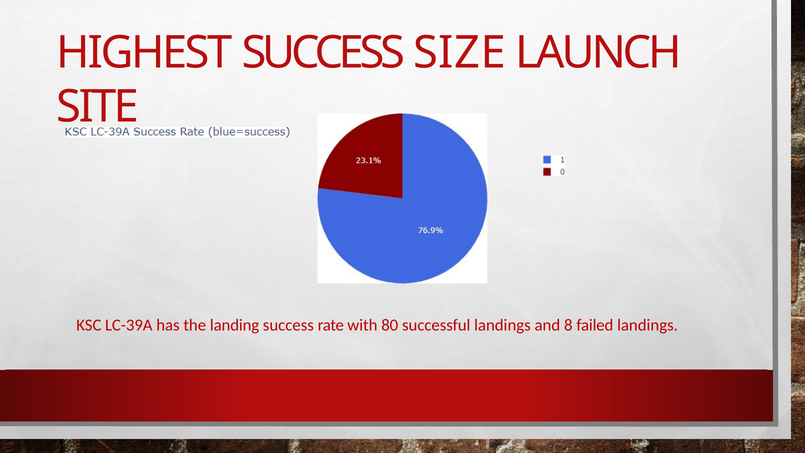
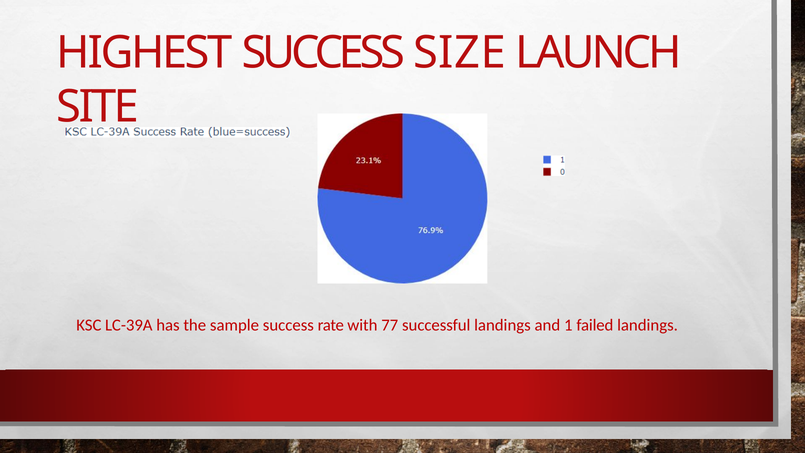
landing: landing -> sample (235, 325)
80: 80 -> 77 (390, 325)
8: 8 -> 1 (568, 325)
